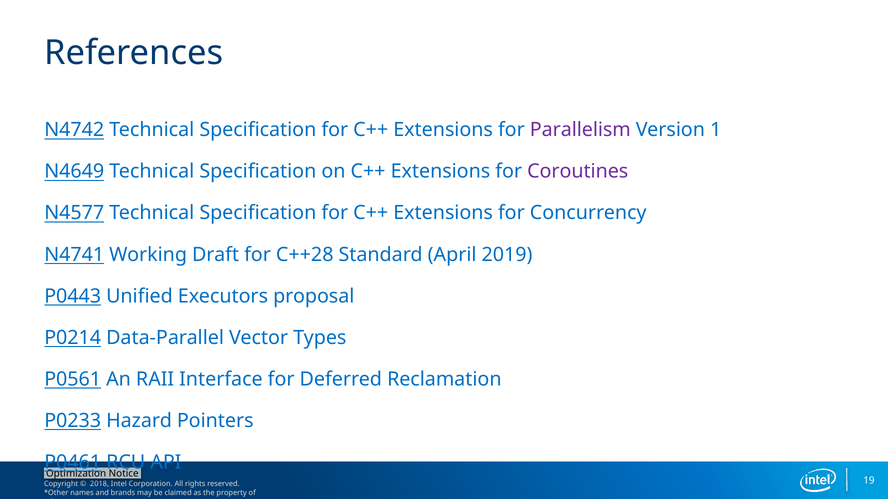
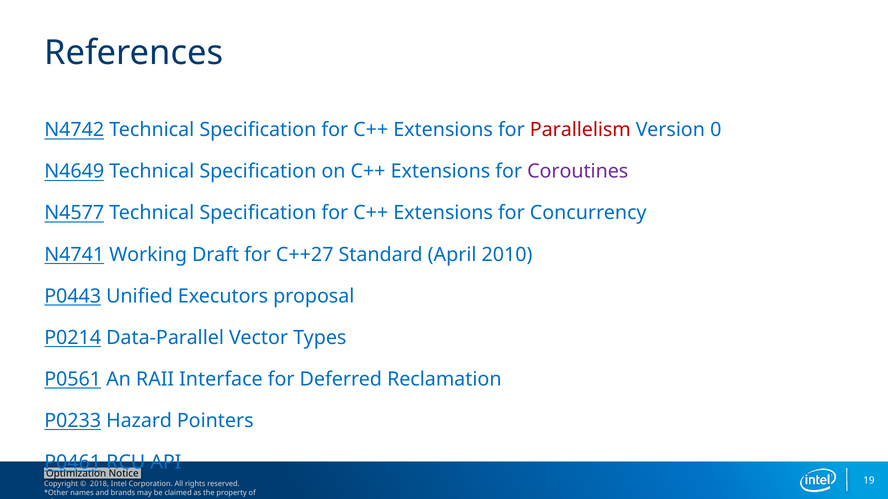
Parallelism colour: purple -> red (580, 130)
1: 1 -> 0 (716, 130)
C++28: C++28 -> C++27 (305, 255)
2019: 2019 -> 2010 (507, 255)
